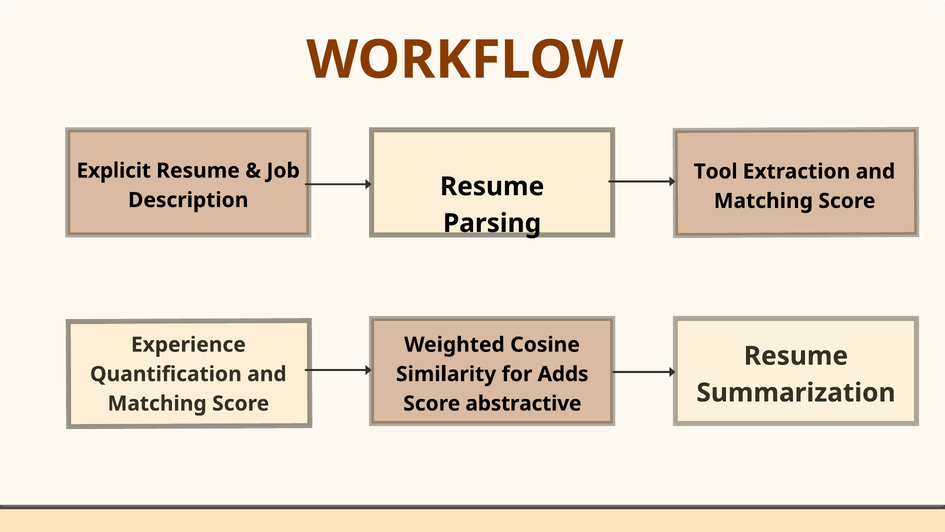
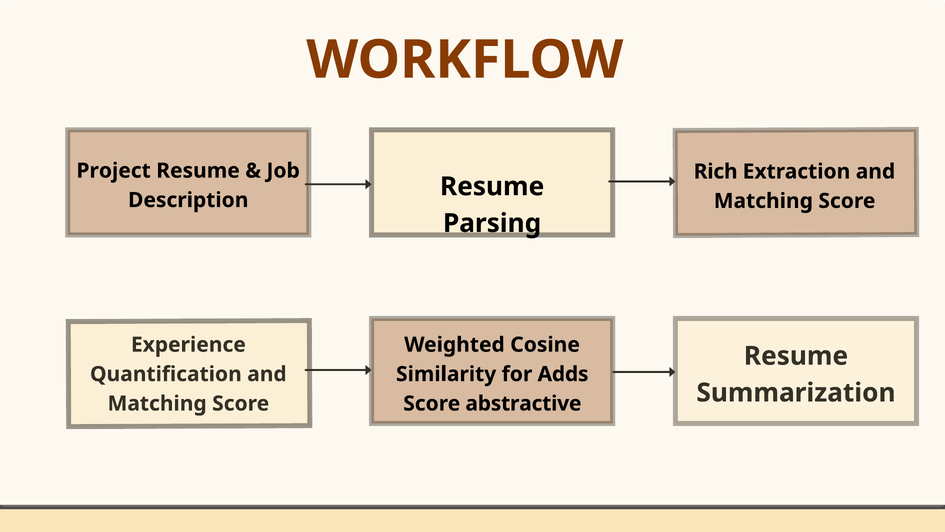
Explicit: Explicit -> Project (114, 171)
Tool: Tool -> Rich (716, 171)
